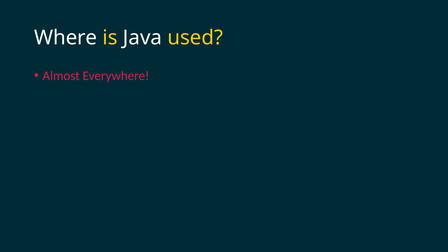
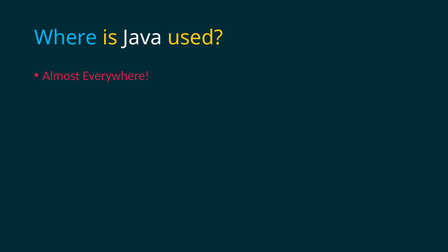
Where colour: white -> light blue (66, 38)
